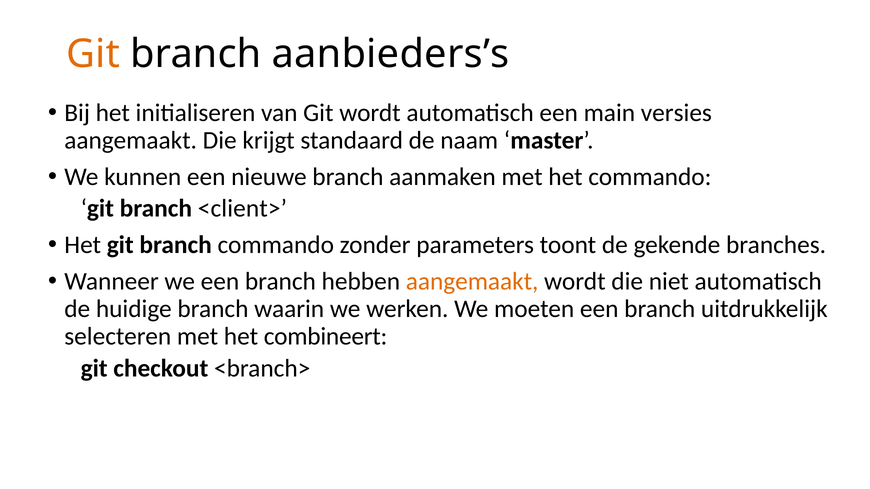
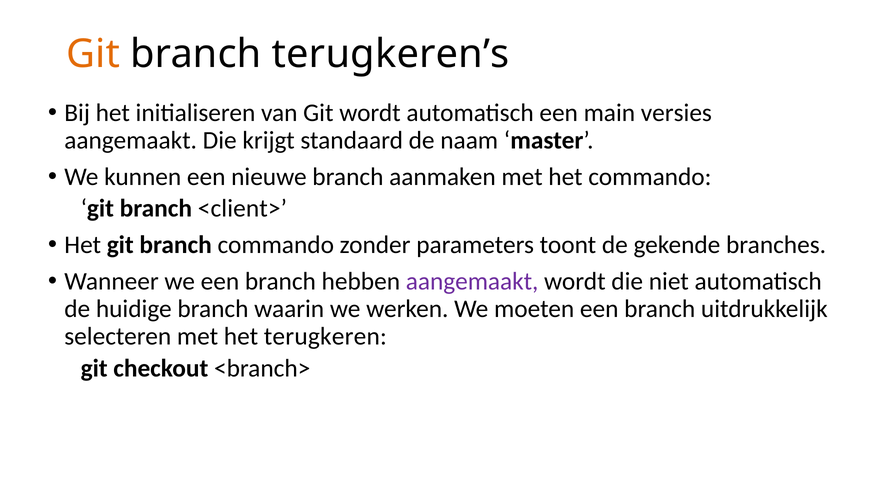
aanbieders’s: aanbieders’s -> terugkeren’s (391, 54)
aangemaakt colour: orange -> purple (472, 282)
combineert: combineert -> terugkeren (325, 337)
